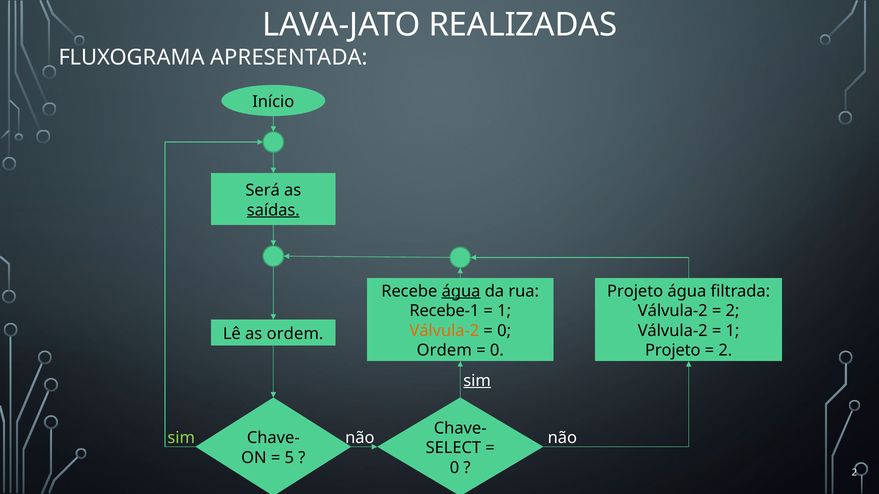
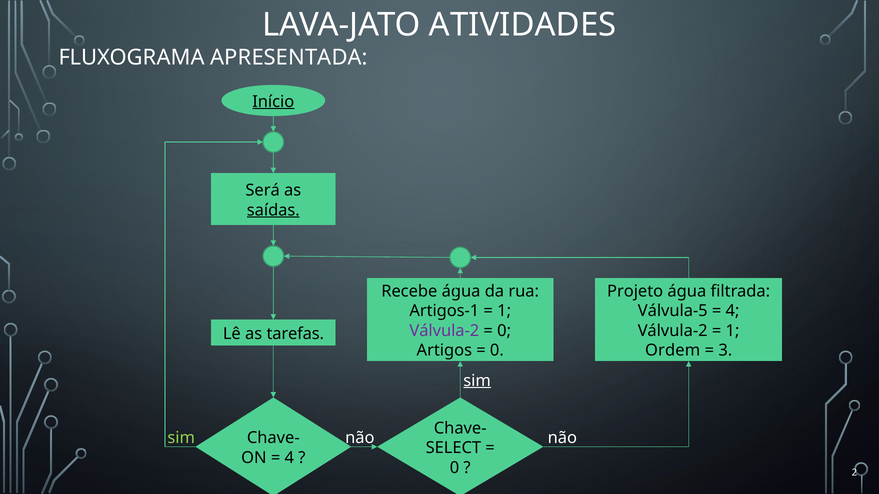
REALIZADAS: REALIZADAS -> ATIVIDADES (523, 25)
Início underline: none -> present (273, 102)
água underline: present -> none (461, 291)
Recebe-1: Recebe-1 -> Artigos-1 (444, 311)
Válvula-2: Válvula-2 -> Válvula-5 (673, 311)
2: 2 -> 4 (733, 311)
Válvula-2 colour: orange -> purple (444, 331)
as ordem: ordem -> tarefas (295, 334)
Ordem: Ordem -> Artigos (444, 351)
Projeto: Projeto -> Ordem (673, 351)
2: 2 -> 3 (725, 351)
5: 5 -> 4 (289, 458)
